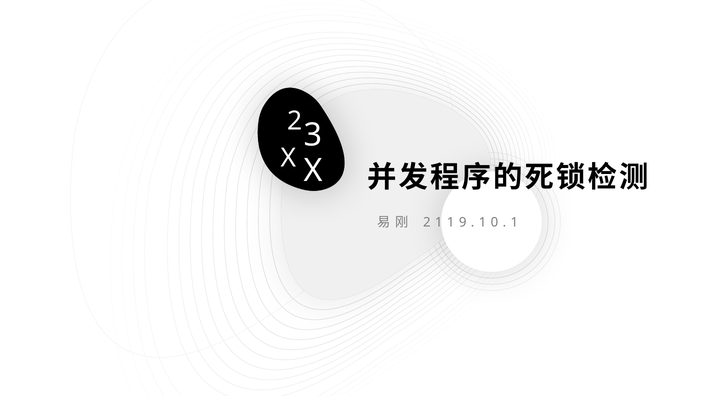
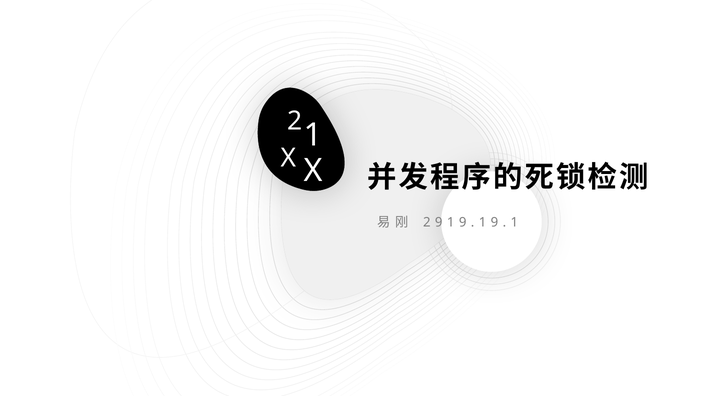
2 3: 3 -> 1 (313, 135)
2 1: 1 -> 9 (439, 222)
0: 0 -> 9 (495, 222)
